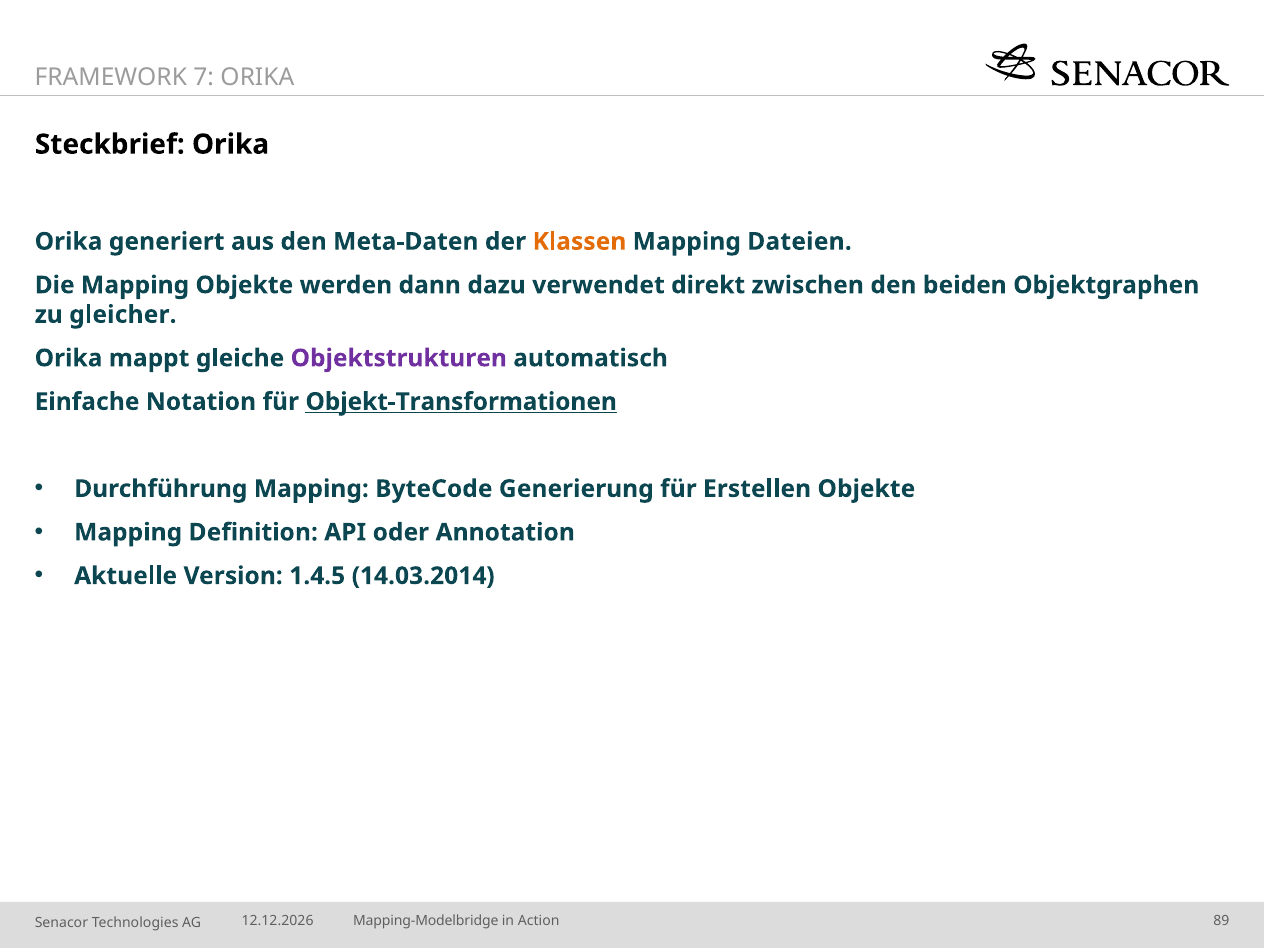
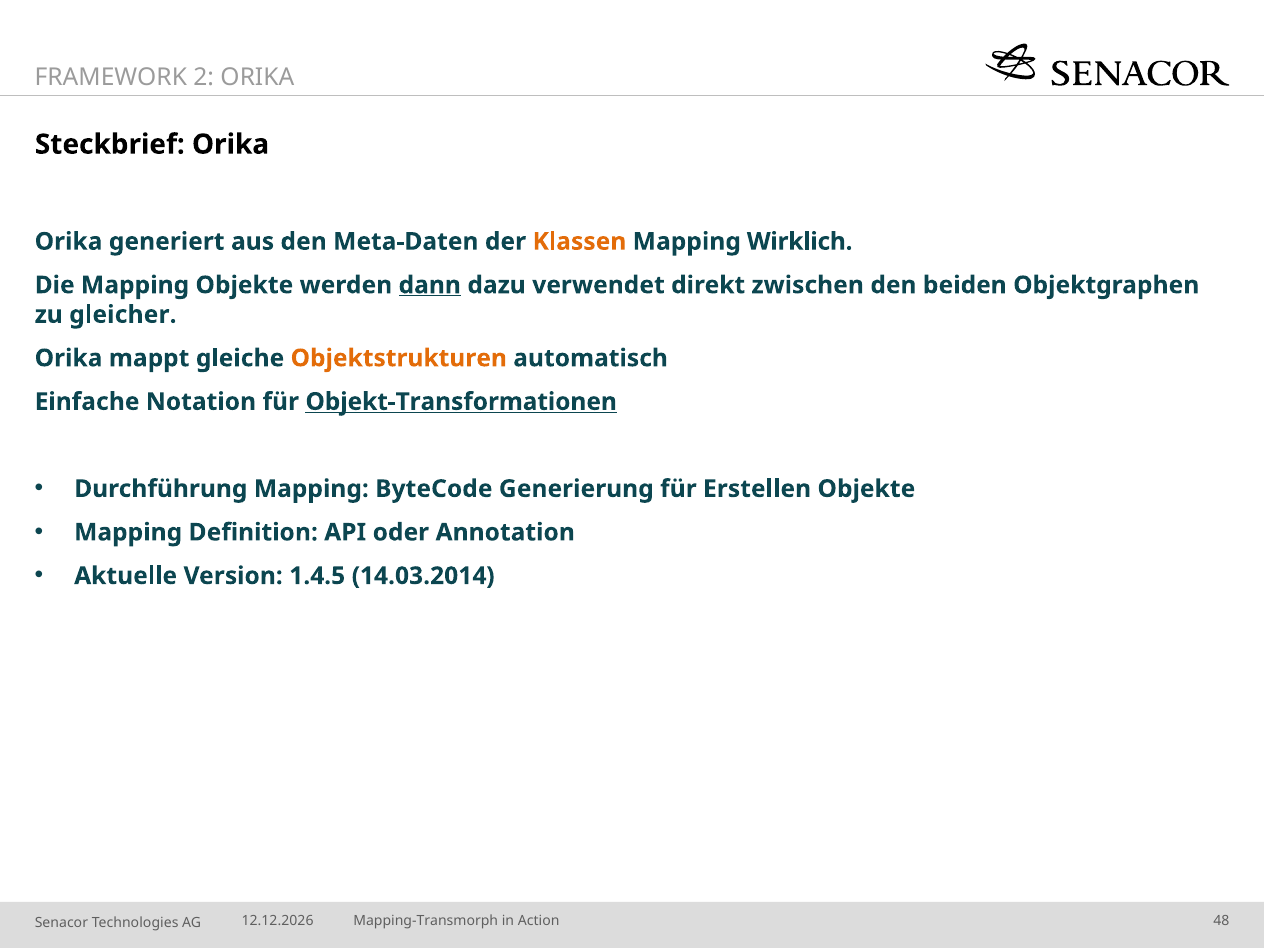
7: 7 -> 2 (204, 78)
Dateien: Dateien -> Wirklich (800, 242)
dann underline: none -> present (430, 285)
Objektstrukturen colour: purple -> orange (399, 358)
Mapping-Modelbridge: Mapping-Modelbridge -> Mapping-Transmorph (426, 921)
89: 89 -> 48 (1221, 920)
